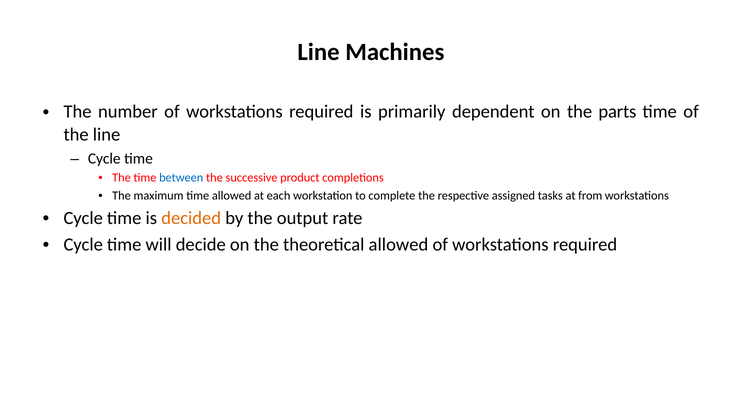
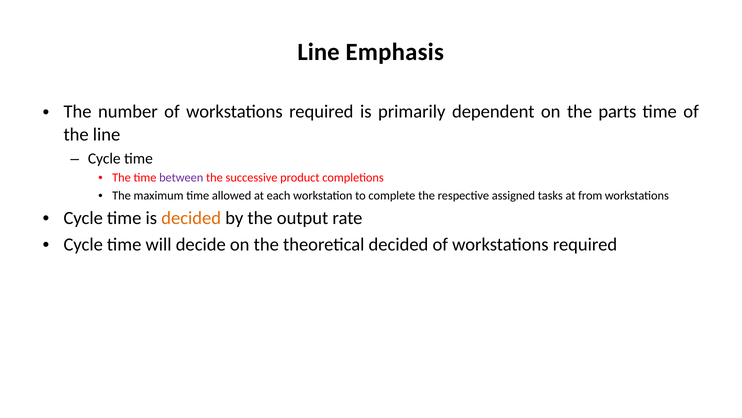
Machines: Machines -> Emphasis (395, 52)
between colour: blue -> purple (181, 178)
theoretical allowed: allowed -> decided (398, 244)
